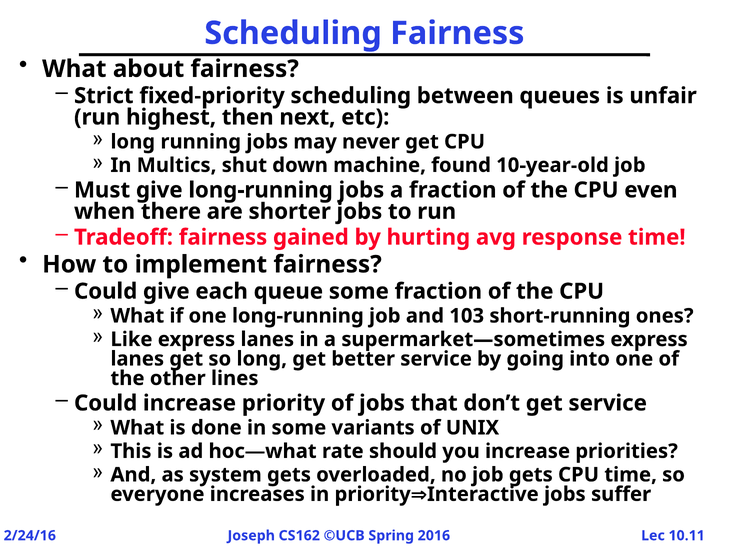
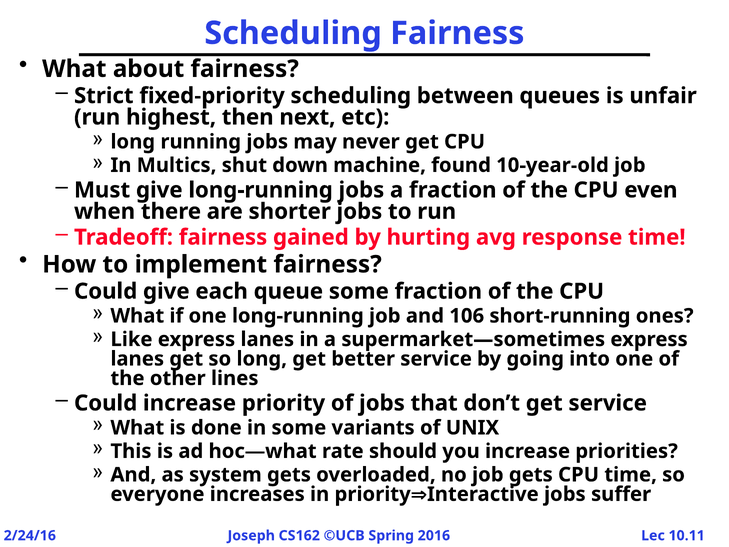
103: 103 -> 106 (467, 316)
